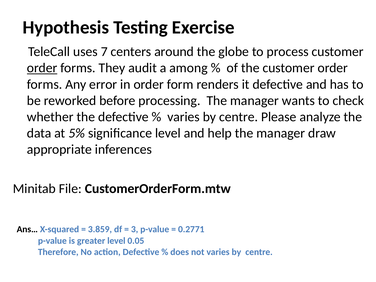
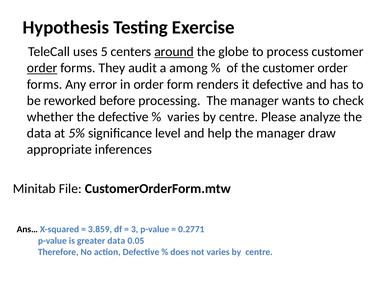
7: 7 -> 5 (104, 52)
around underline: none -> present (174, 52)
greater level: level -> data (116, 241)
